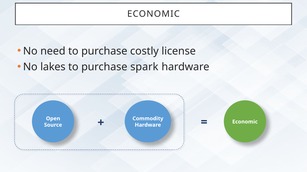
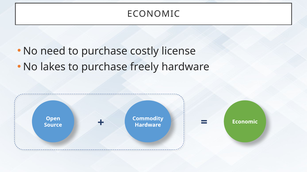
spark: spark -> freely (144, 67)
